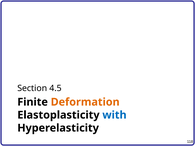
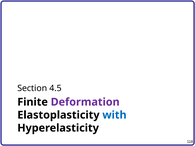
Deformation colour: orange -> purple (85, 102)
